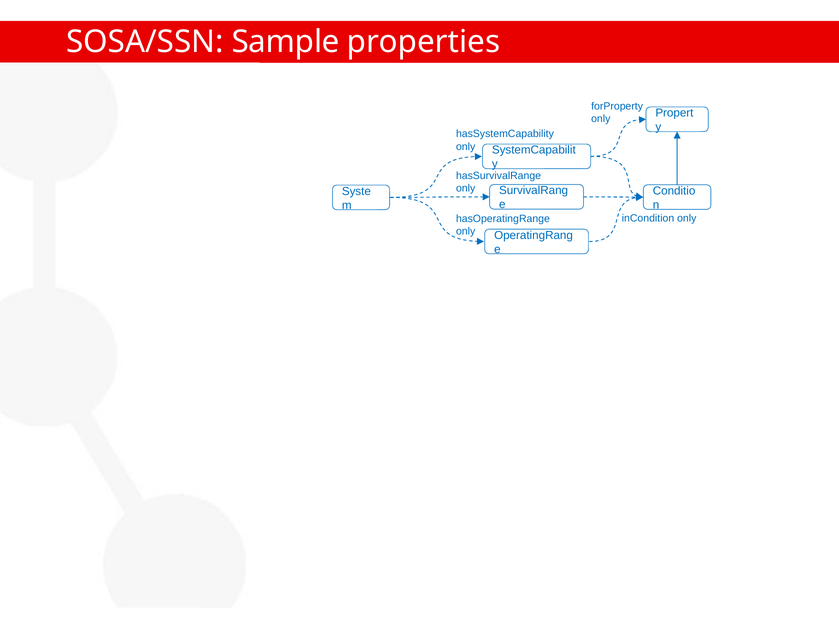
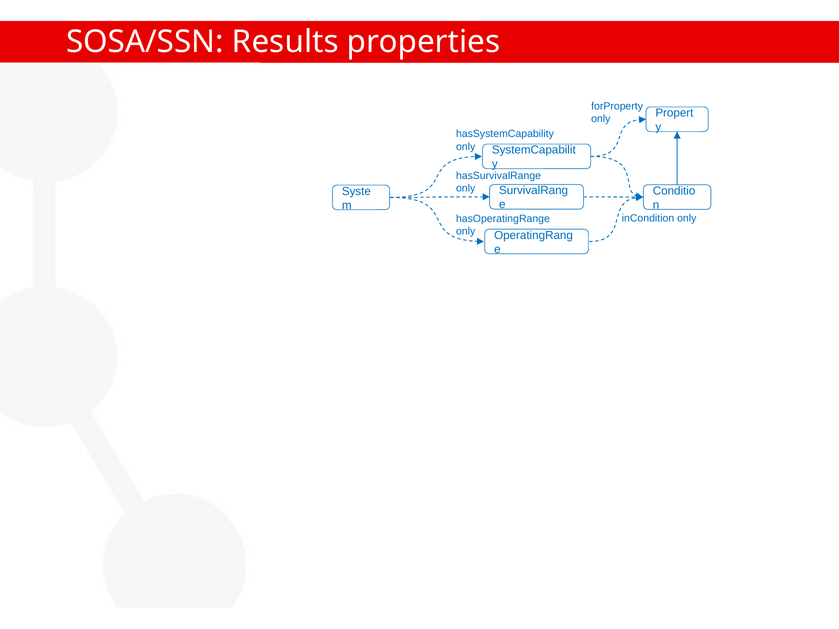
Sample: Sample -> Results (285, 42)
